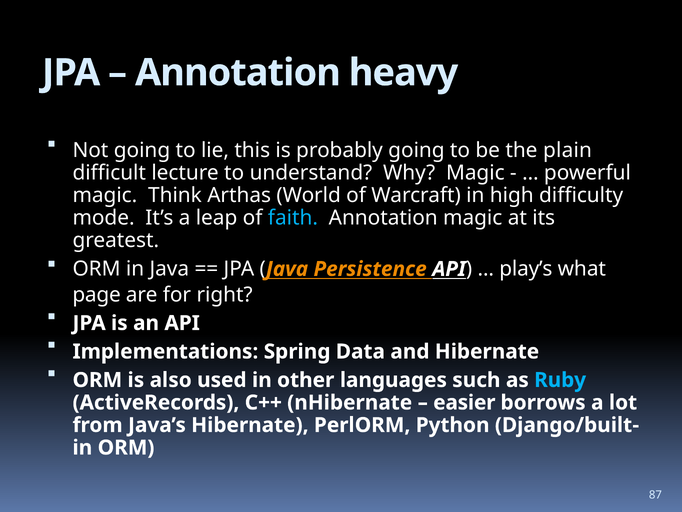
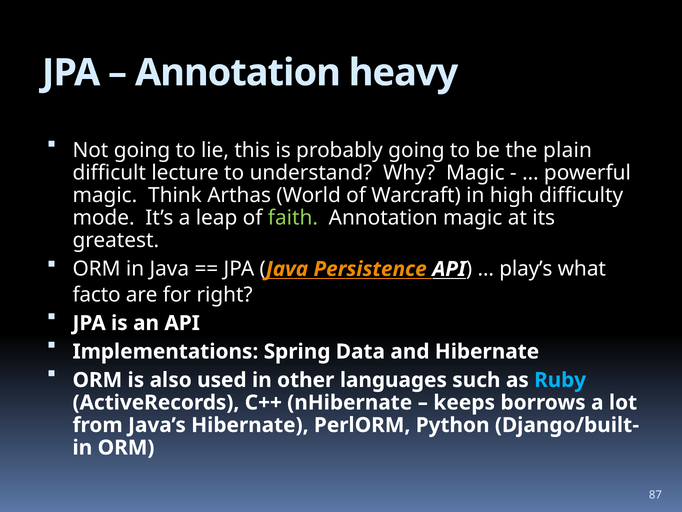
faith colour: light blue -> light green (293, 218)
page: page -> facto (97, 294)
easier: easier -> keeps (464, 402)
